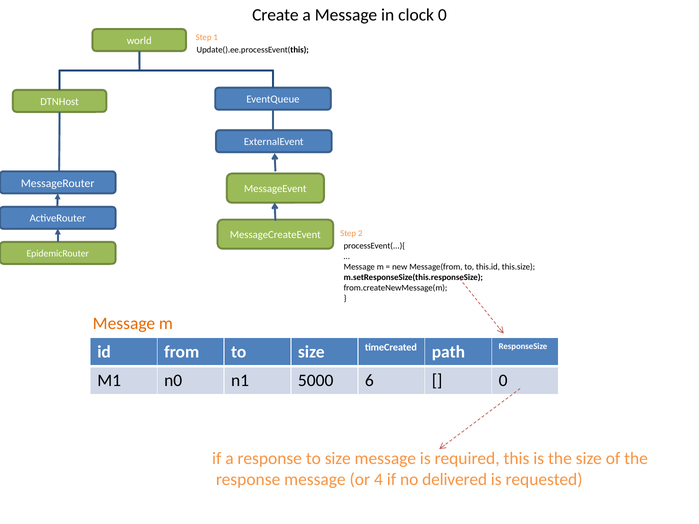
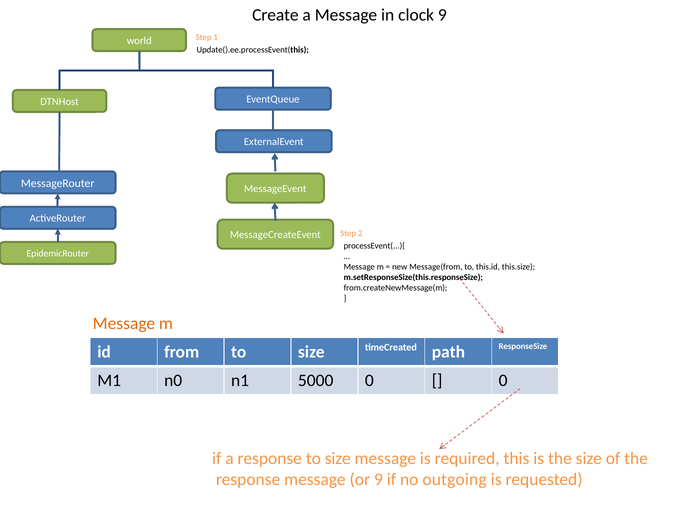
clock 0: 0 -> 9 (442, 15)
5000 6: 6 -> 0 (369, 381)
or 4: 4 -> 9 (378, 480)
delivered: delivered -> outgoing (455, 480)
